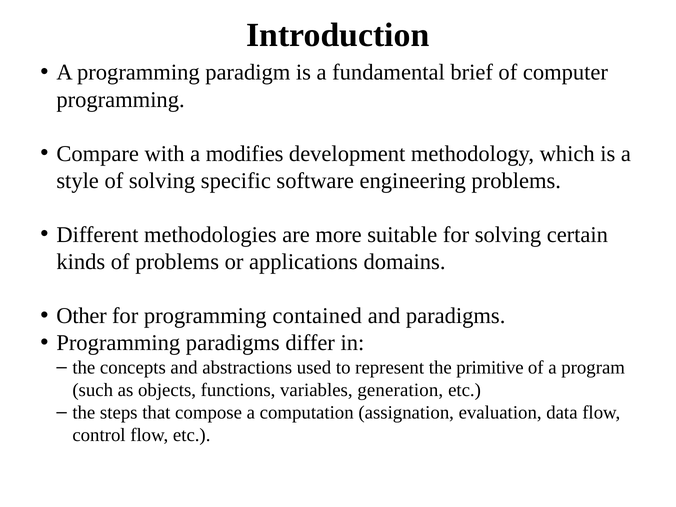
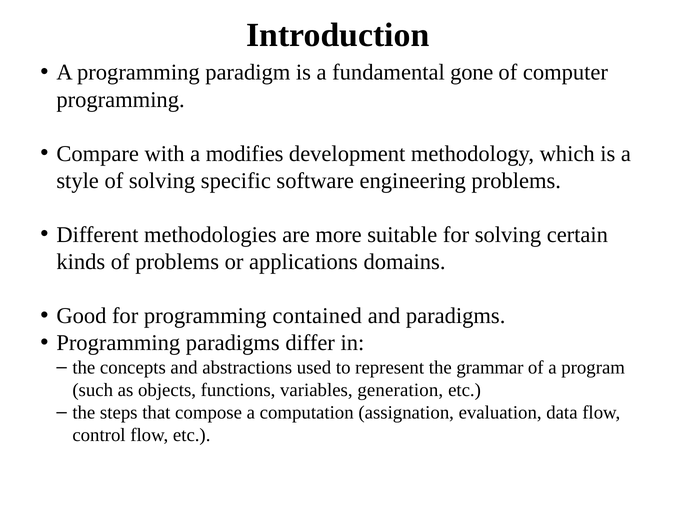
brief: brief -> gone (472, 73)
Other: Other -> Good (81, 316)
primitive: primitive -> grammar (490, 367)
